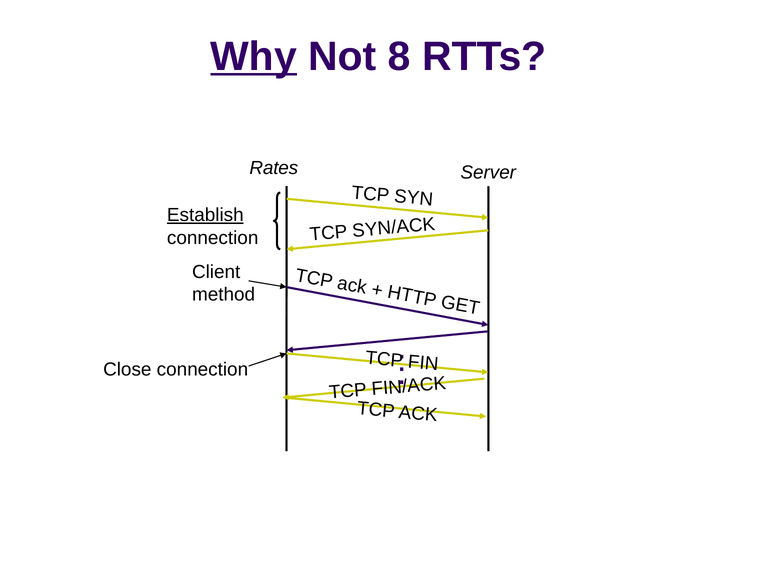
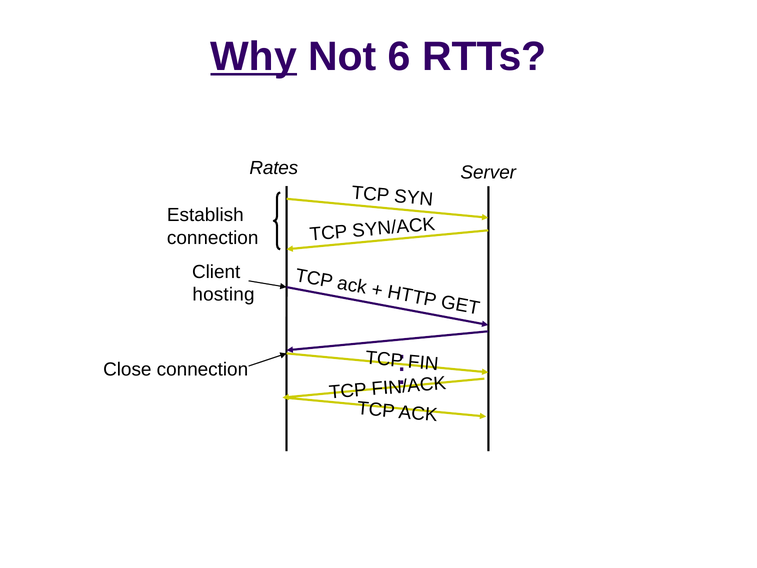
8: 8 -> 6 (399, 56)
Establish underline: present -> none (205, 215)
method: method -> hosting (223, 295)
